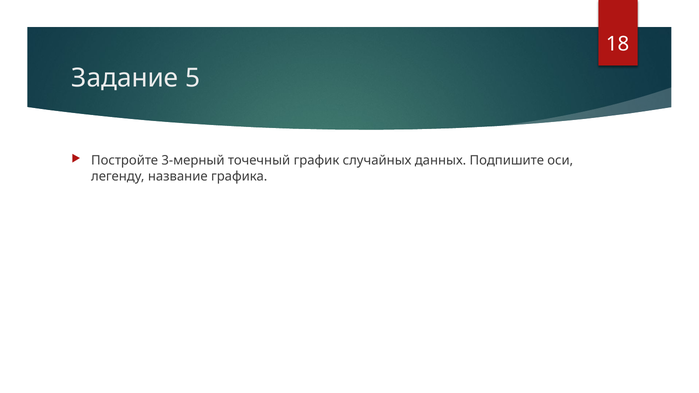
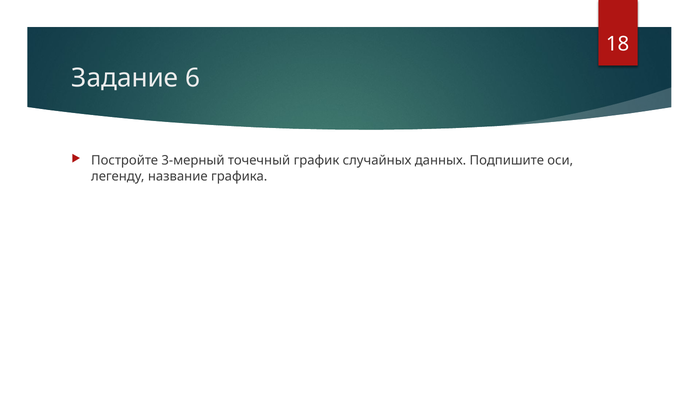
5: 5 -> 6 (193, 78)
